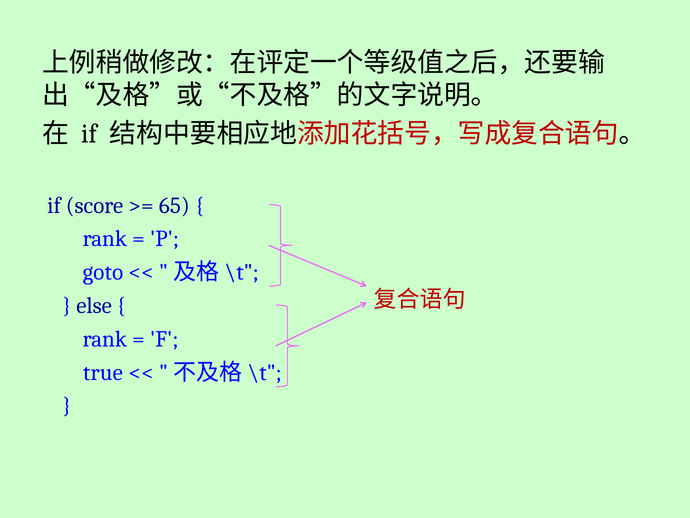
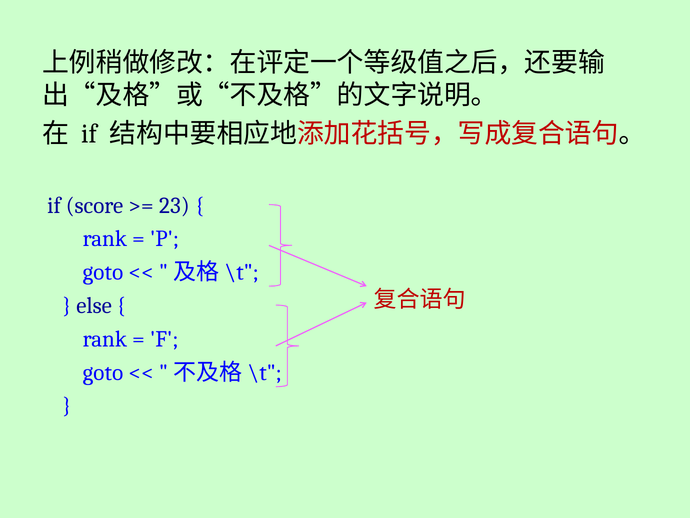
65: 65 -> 23 (174, 205)
true: true -> goto (103, 372)
